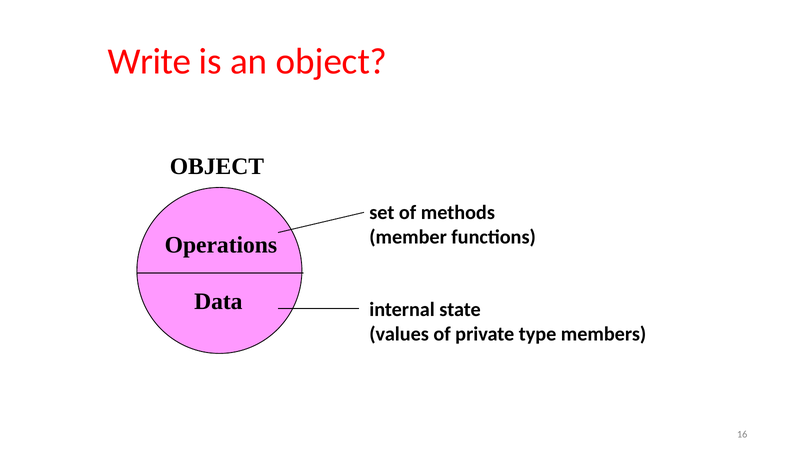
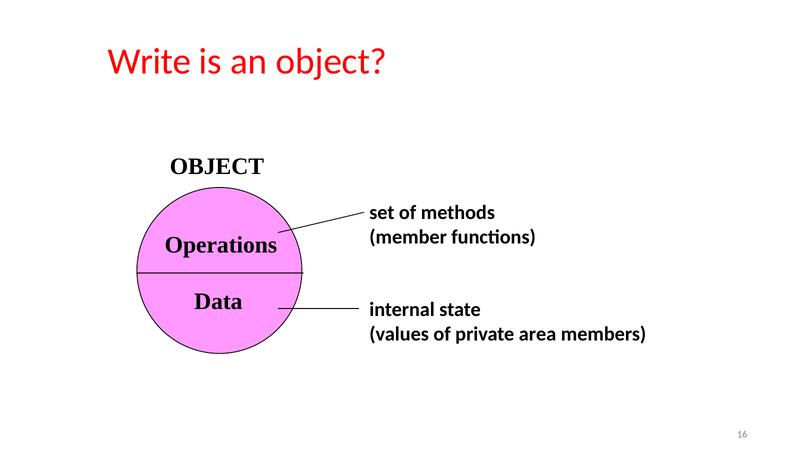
type: type -> area (538, 334)
